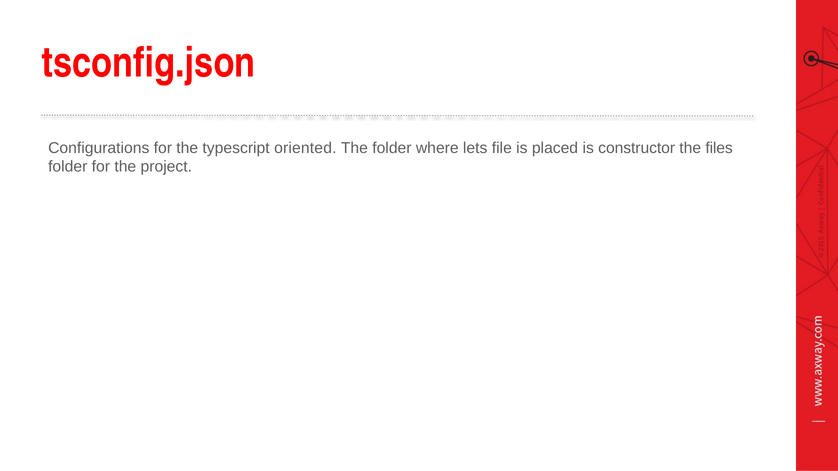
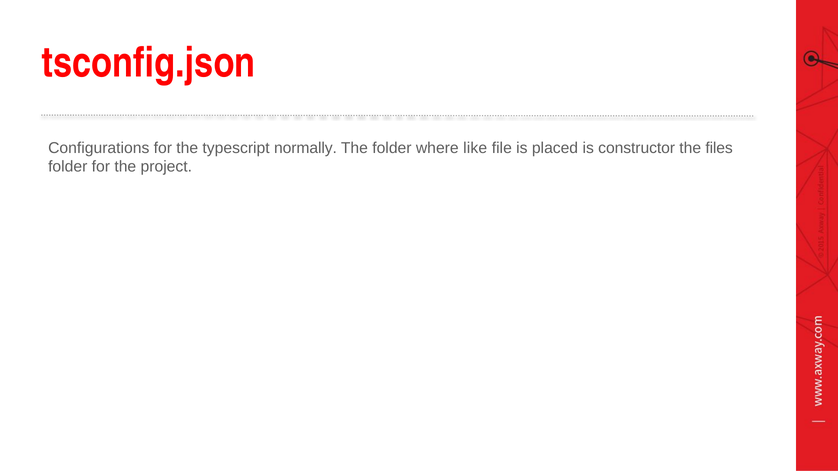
oriented: oriented -> normally (305, 148)
lets: lets -> like (475, 148)
